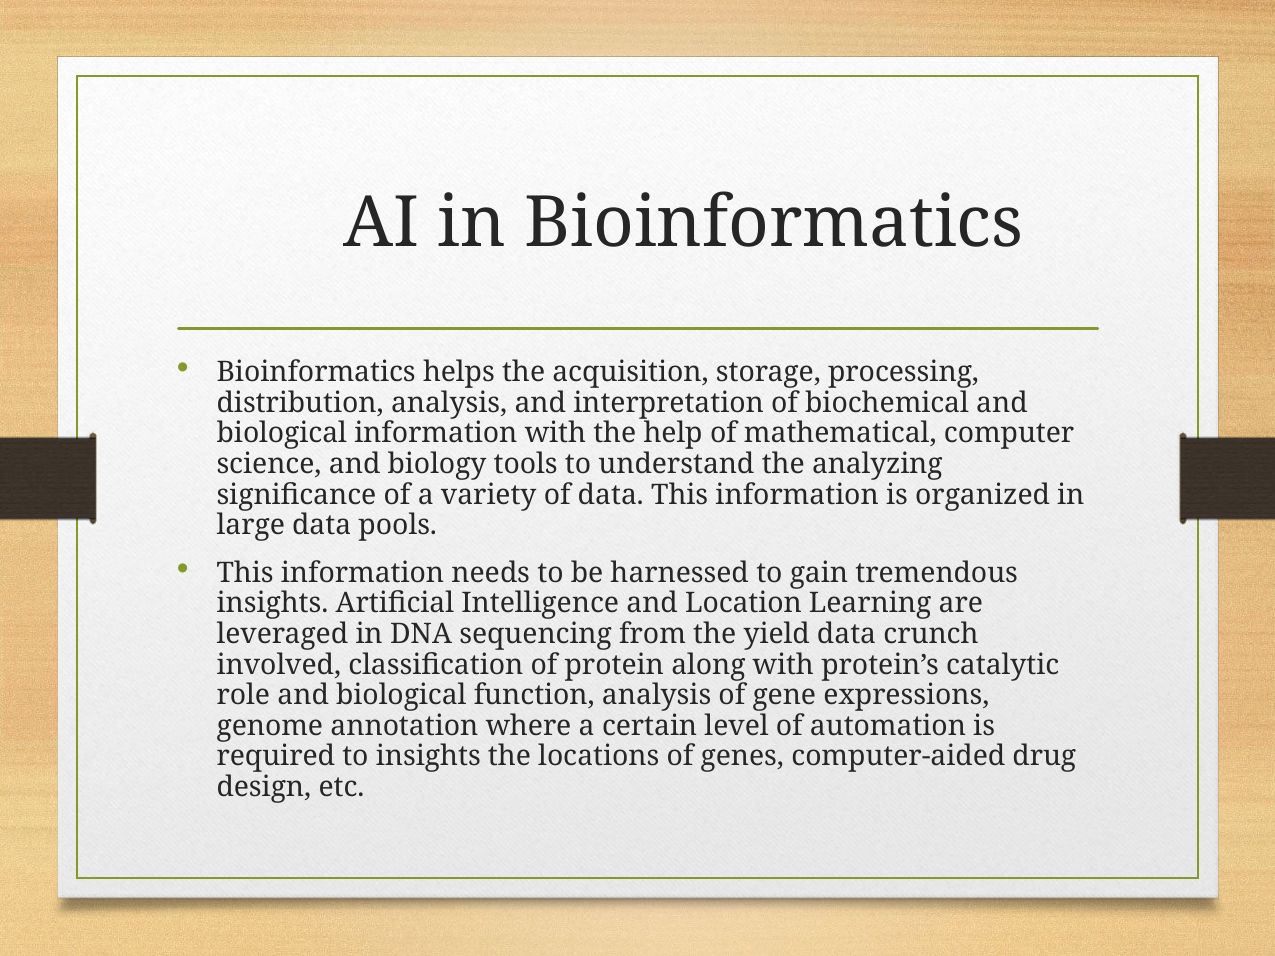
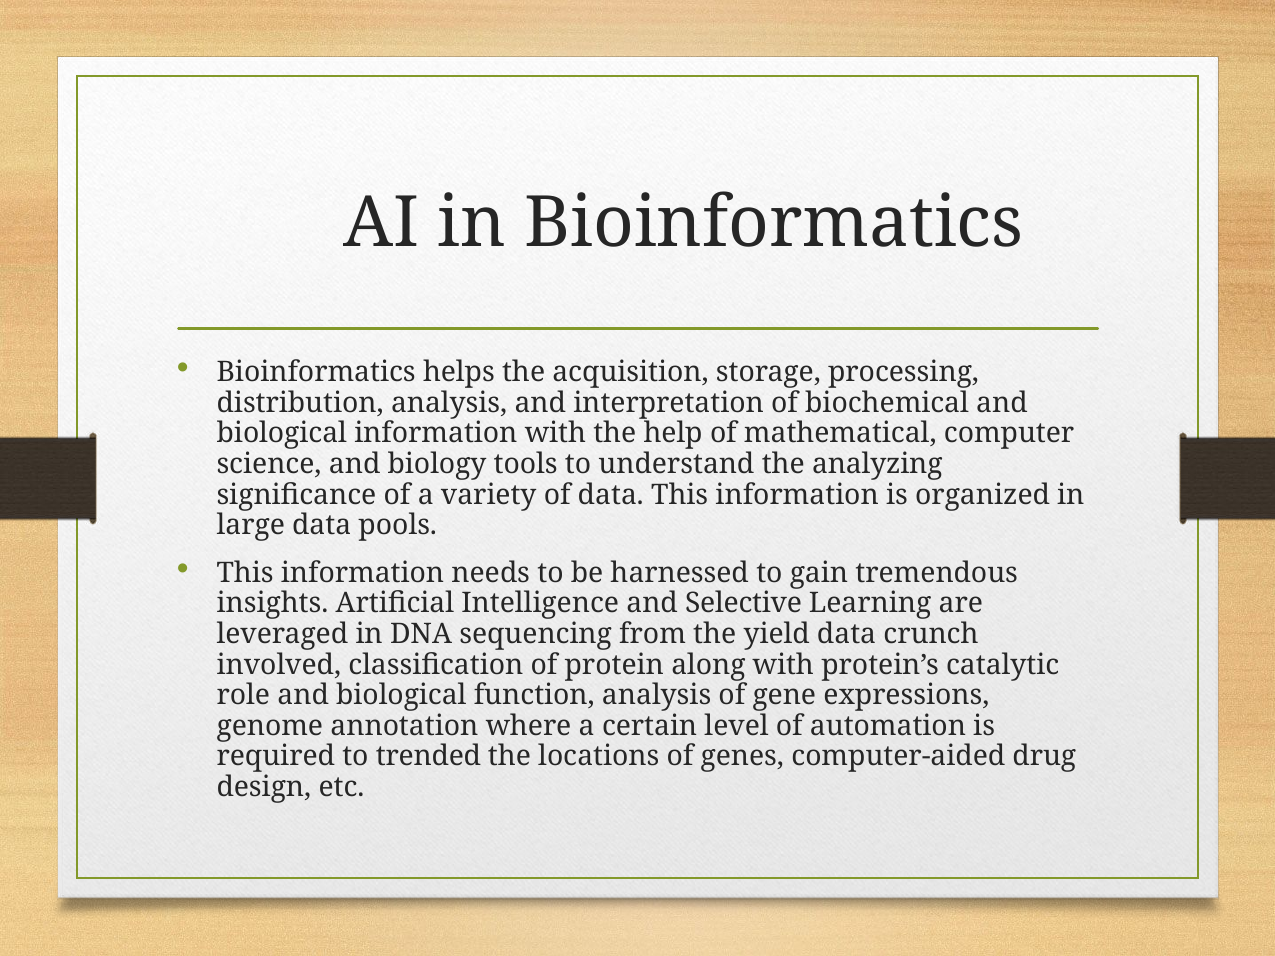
Location: Location -> Selective (744, 604)
to insights: insights -> trended (428, 757)
